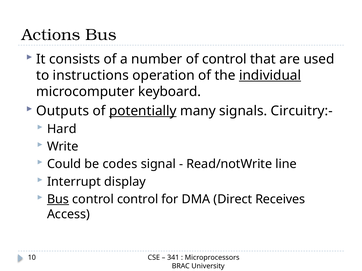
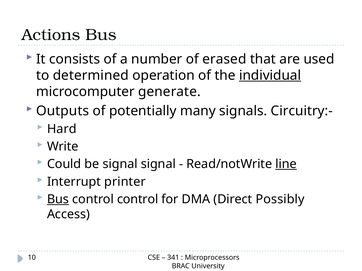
of control: control -> erased (224, 59)
instructions: instructions -> determined (91, 75)
keyboard: keyboard -> generate (169, 92)
potentially underline: present -> none (143, 111)
be codes: codes -> signal (120, 164)
line underline: none -> present (286, 164)
display: display -> printer (125, 182)
Receives: Receives -> Possibly (280, 200)
